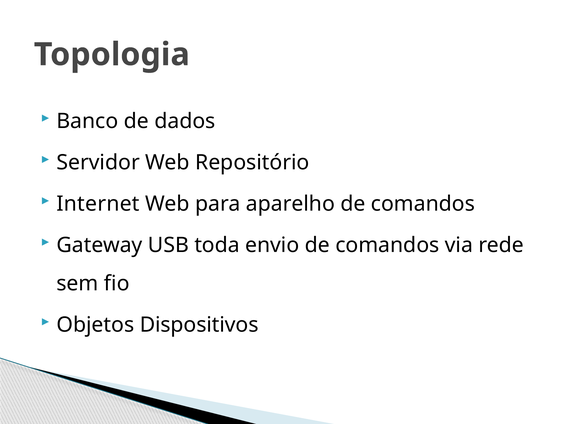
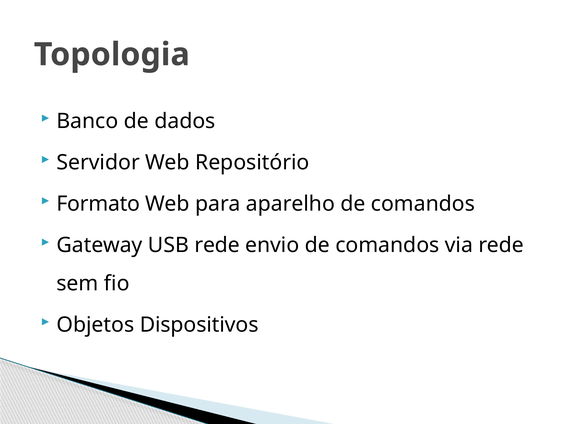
Internet: Internet -> Formato (98, 204)
USB toda: toda -> rede (217, 246)
